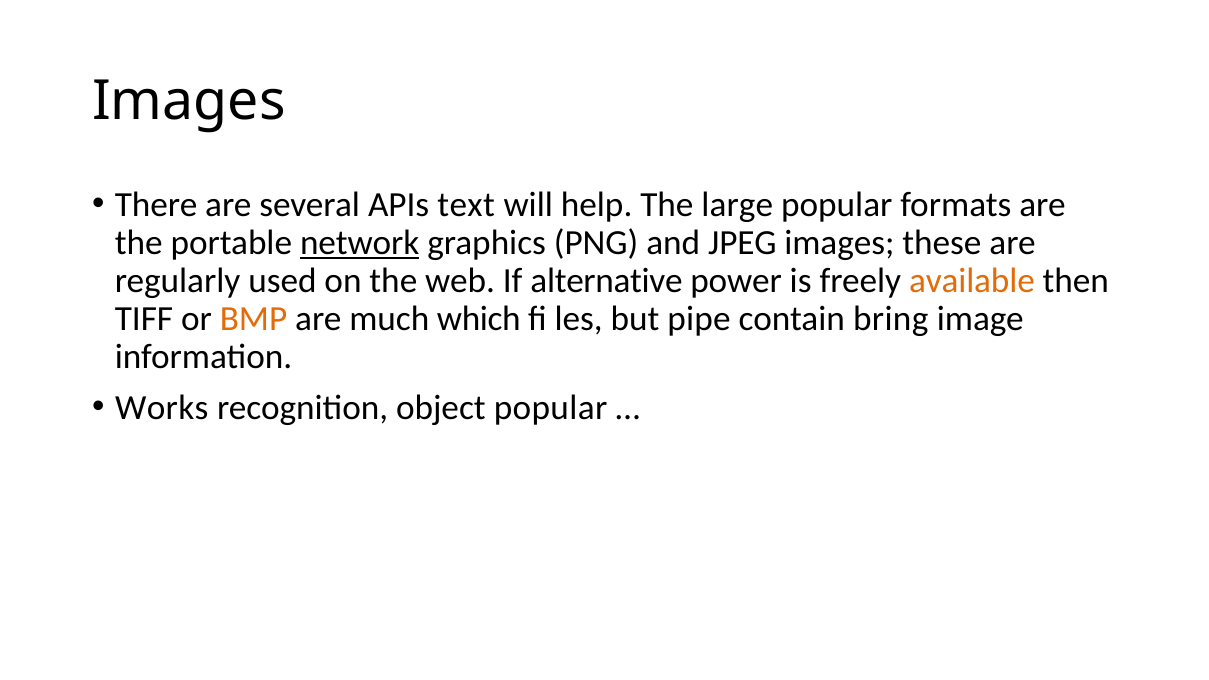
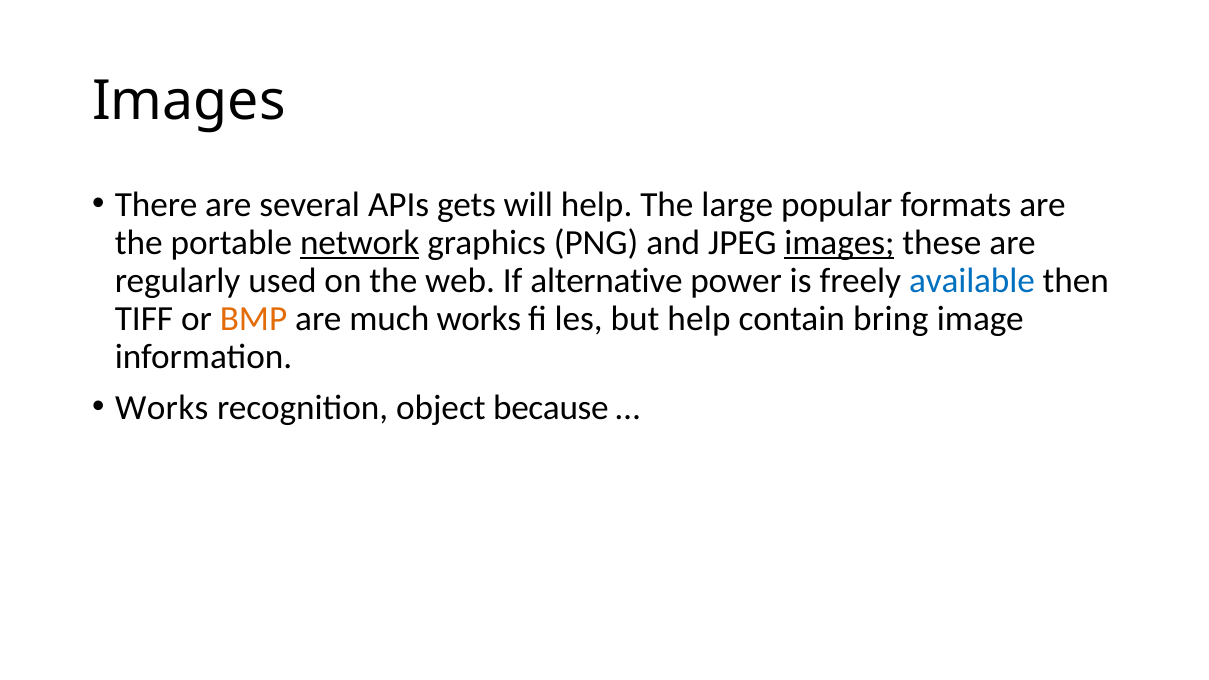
text: text -> gets (466, 204)
images underline: none -> present (839, 242)
available colour: orange -> blue (972, 281)
much which: which -> works (479, 319)
but pipe: pipe -> help (699, 319)
object popular: popular -> because (551, 407)
